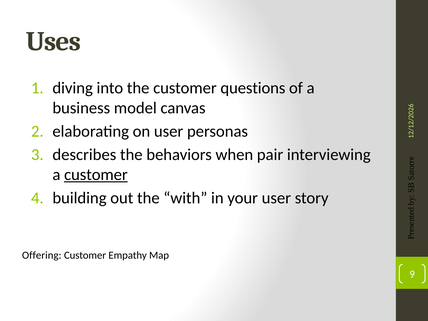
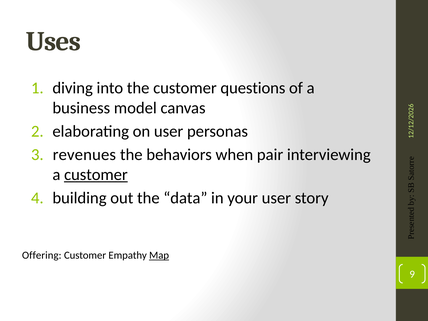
describes: describes -> revenues (84, 155)
with: with -> data (185, 198)
Map underline: none -> present (159, 255)
